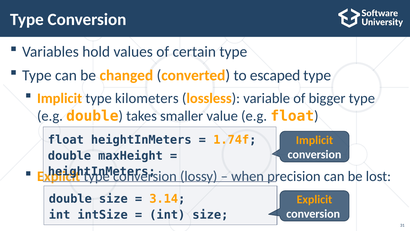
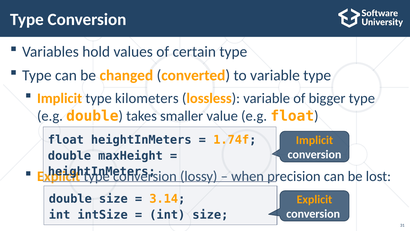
to escaped: escaped -> variable (275, 75)
